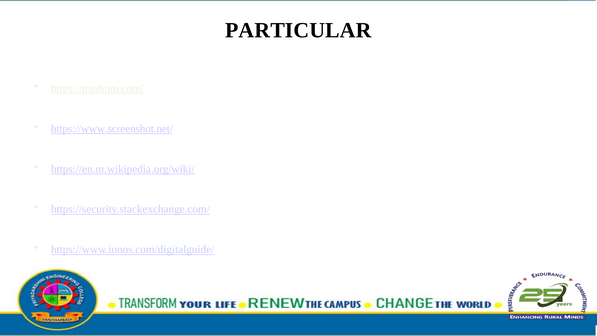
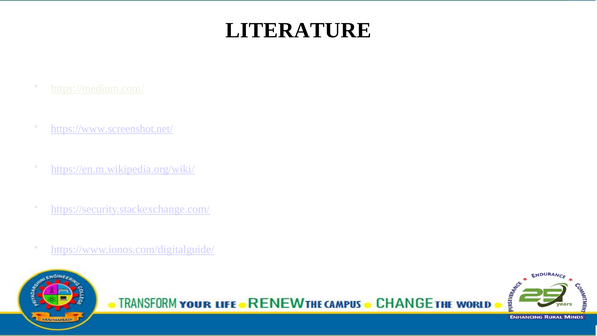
PARTICULAR: PARTICULAR -> LITERATURE (298, 30)
